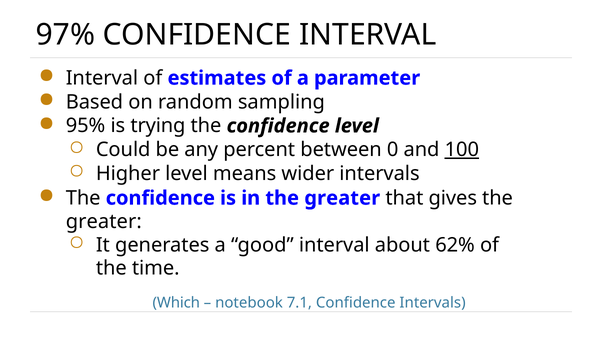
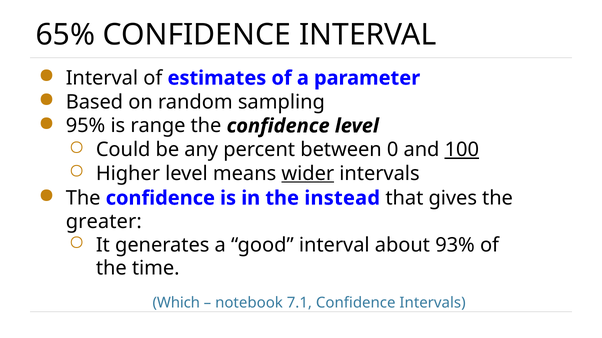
97%: 97% -> 65% (65, 35)
trying: trying -> range (158, 126)
wider underline: none -> present (308, 174)
in the greater: greater -> instead (342, 198)
62%: 62% -> 93% (455, 245)
